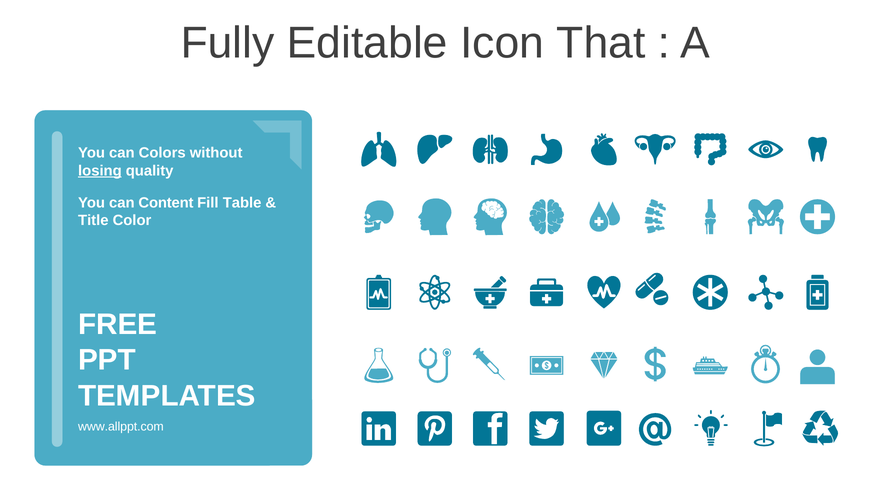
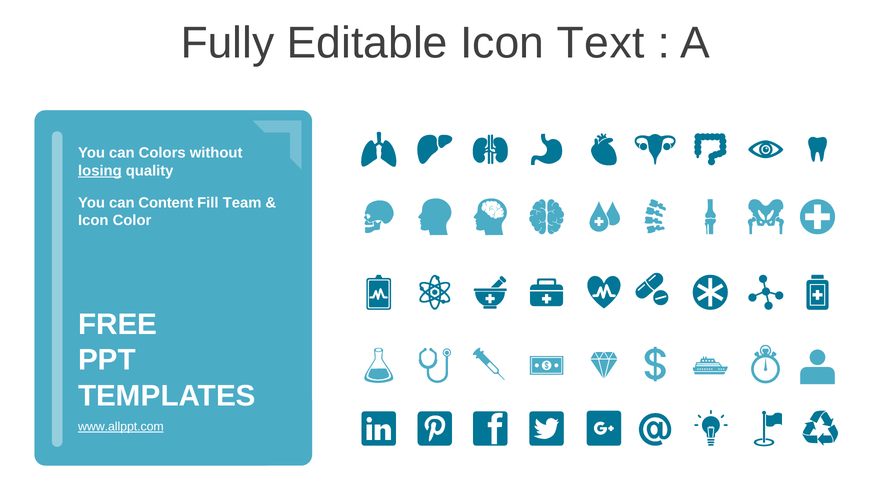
That: That -> Text (601, 43)
Table: Table -> Team (242, 203)
Title: Title -> Icon (93, 221)
www.allppt.com underline: none -> present (121, 427)
